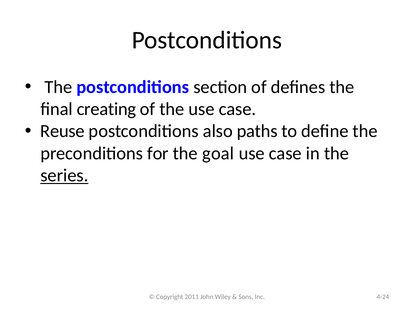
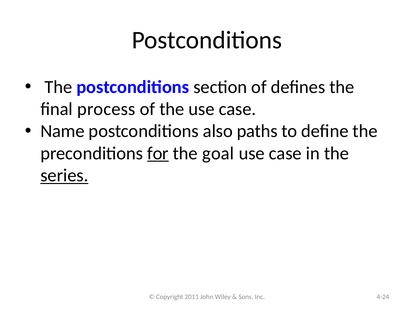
creating: creating -> process (106, 109)
Reuse: Reuse -> Name (62, 131)
for underline: none -> present (158, 153)
